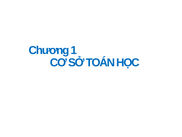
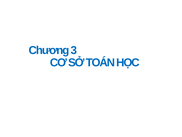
1: 1 -> 3 (74, 50)
